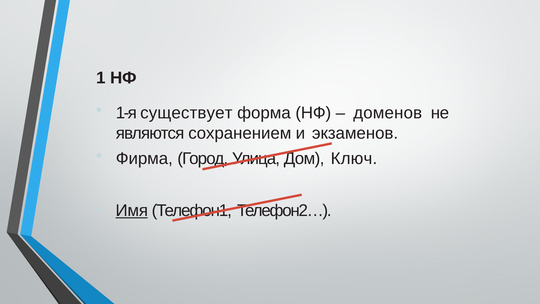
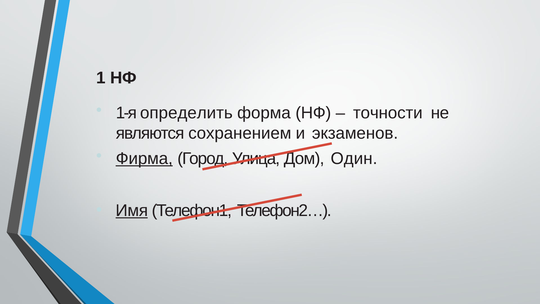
существует: существует -> определить (186, 113)
доменов: доменов -> точности (388, 113)
Фирма underline: none -> present (144, 158)
Ключ: Ключ -> Один (354, 158)
